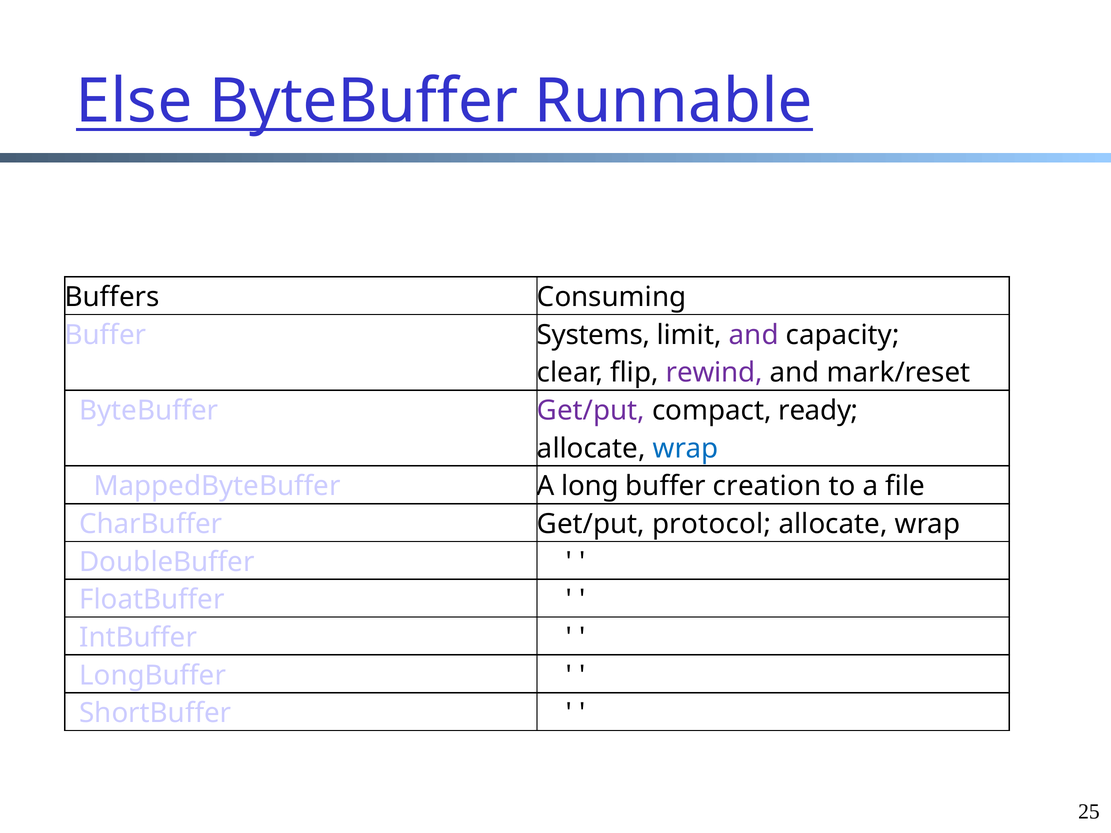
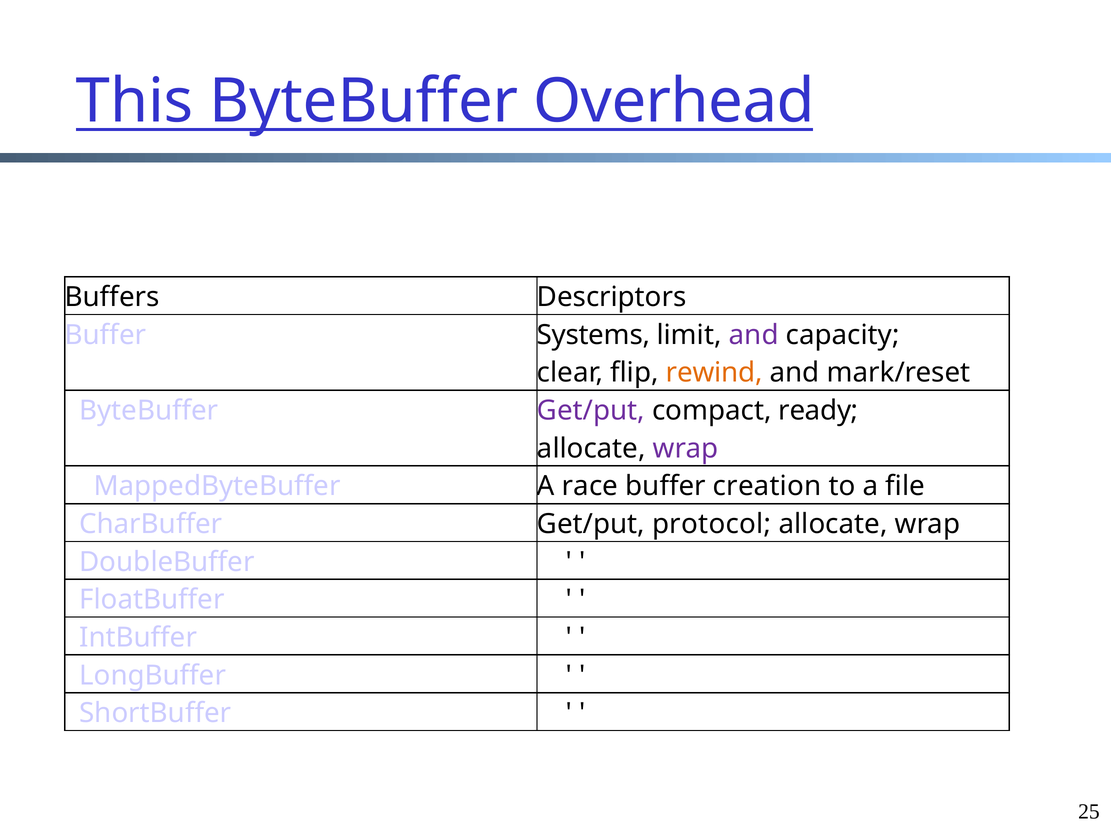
Else: Else -> This (135, 101)
Runnable: Runnable -> Overhead (674, 101)
Consuming: Consuming -> Descriptors (612, 297)
rewind colour: purple -> orange (714, 373)
wrap colour: blue -> purple (686, 449)
long: long -> race (590, 486)
